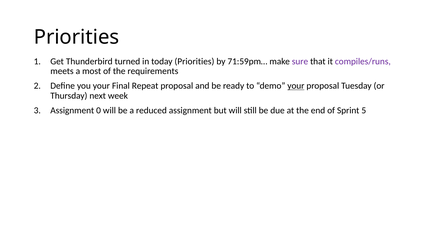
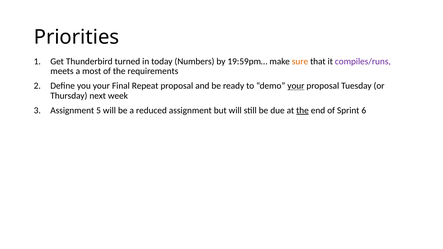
today Priorities: Priorities -> Numbers (194, 61)
71:59pm…: 71:59pm… -> 19:59pm… (247, 61)
sure colour: purple -> orange (300, 61)
0: 0 -> 5 (99, 110)
the underline: none -> present (303, 110)
5: 5 -> 6 (364, 110)
